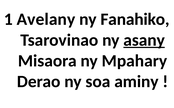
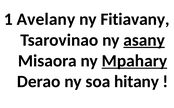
Fanahiko: Fanahiko -> Fitiavany (135, 19)
Mpahary underline: none -> present (134, 61)
aminy: aminy -> hitany (137, 82)
